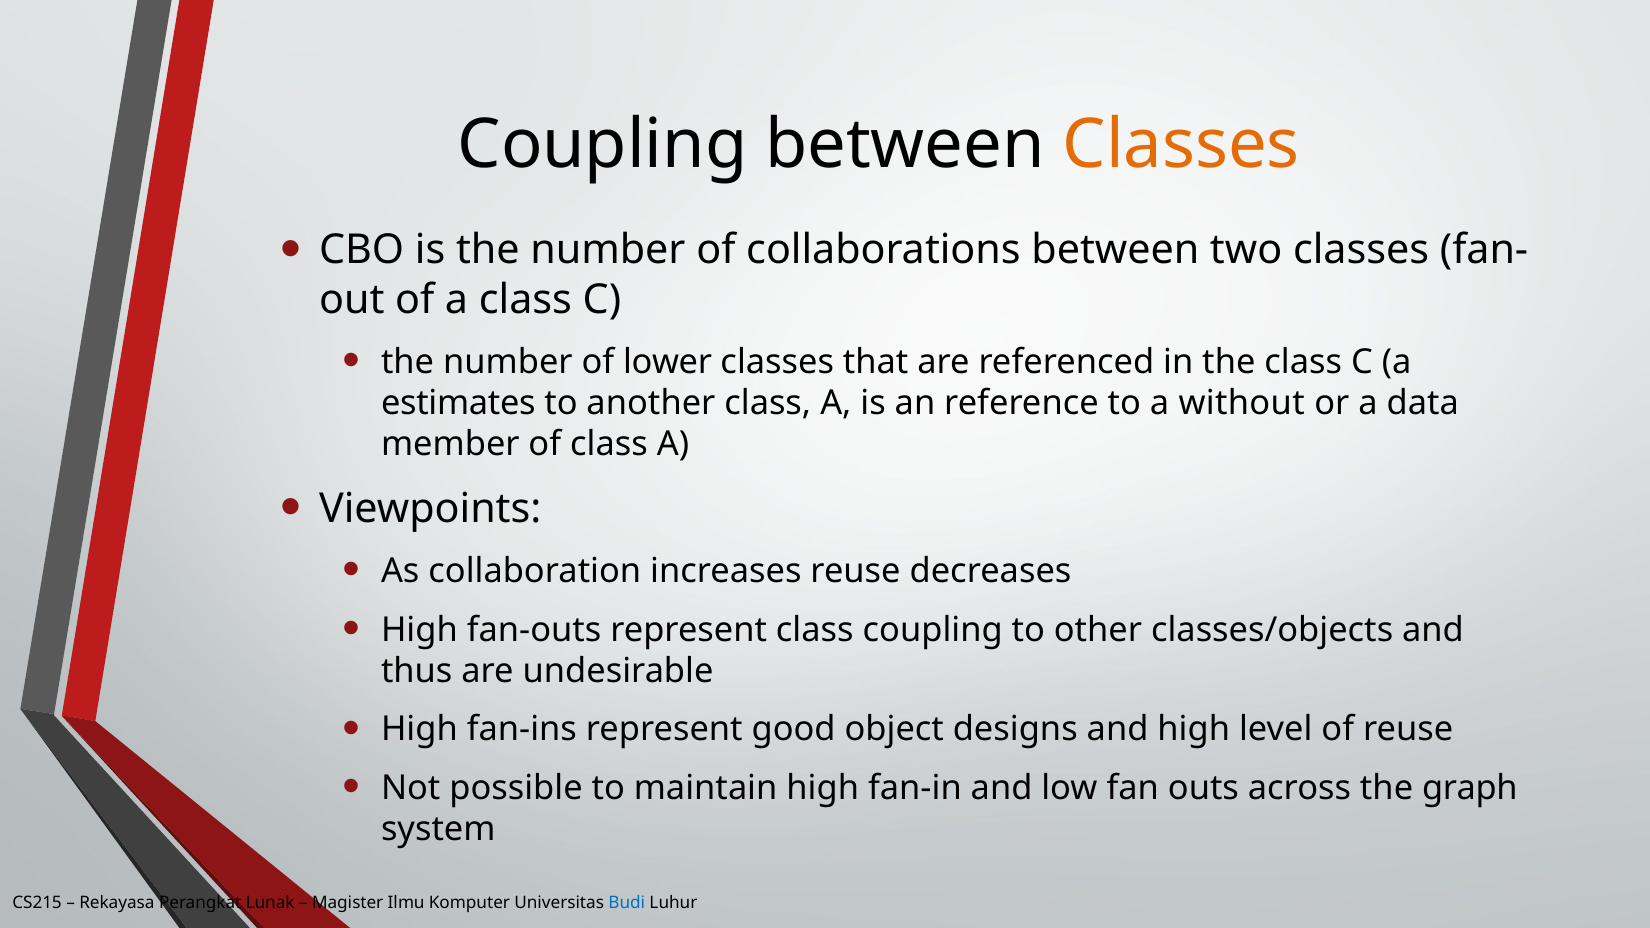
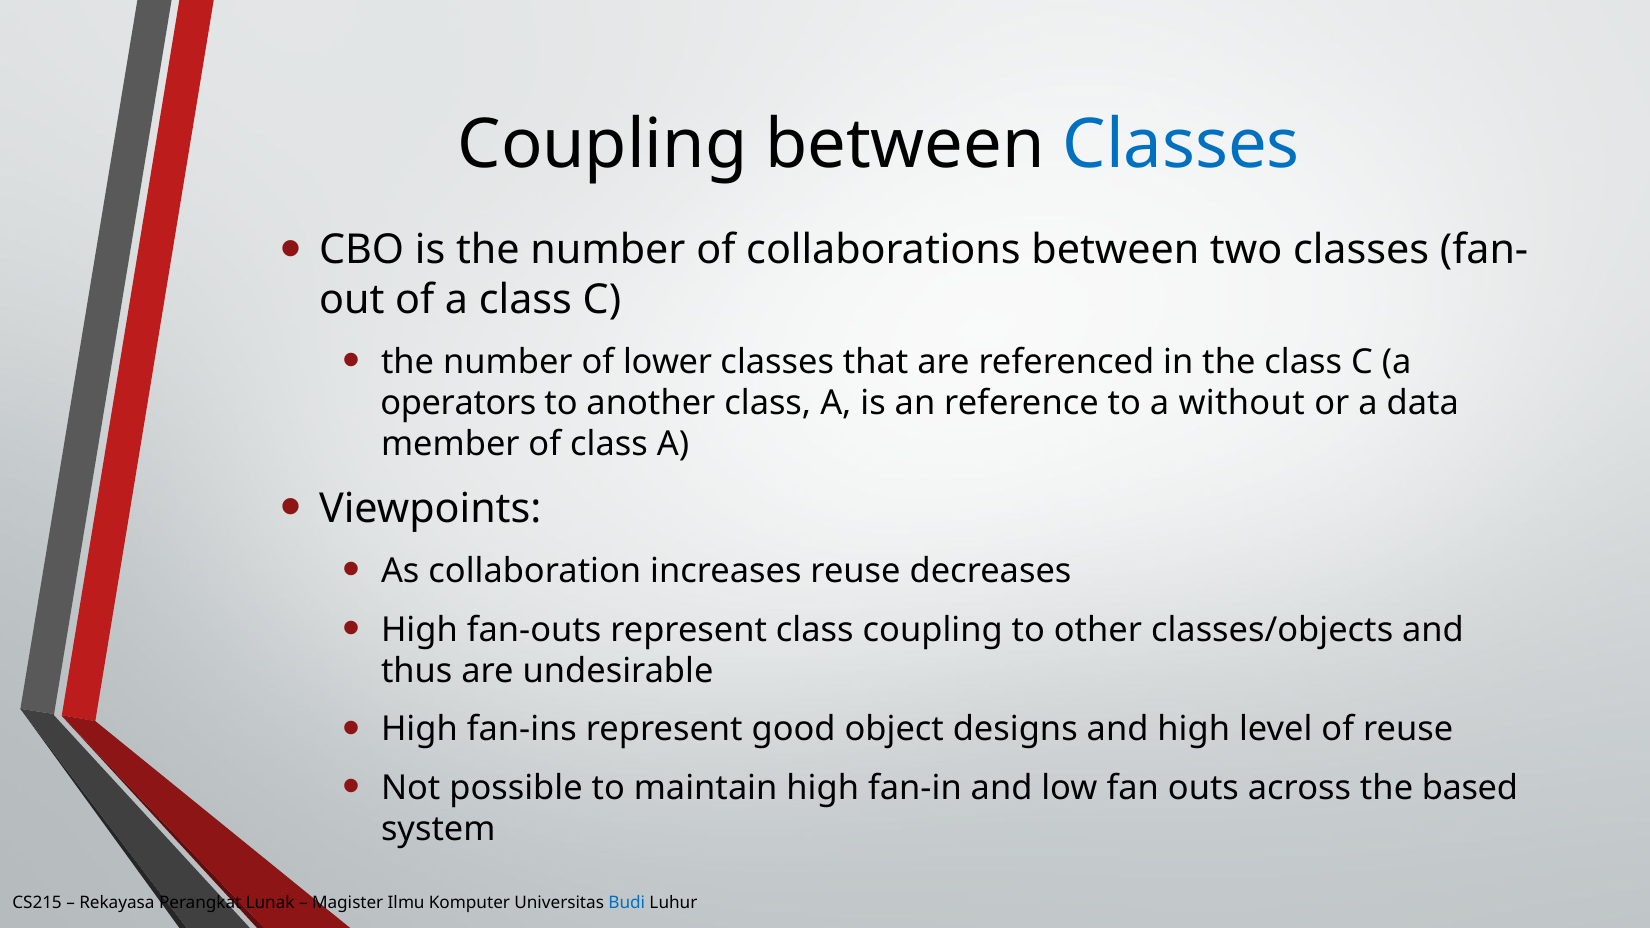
Classes colour: orange -> blue (1181, 145)
estimates: estimates -> operators (458, 403)
graph: graph -> based (1470, 788)
